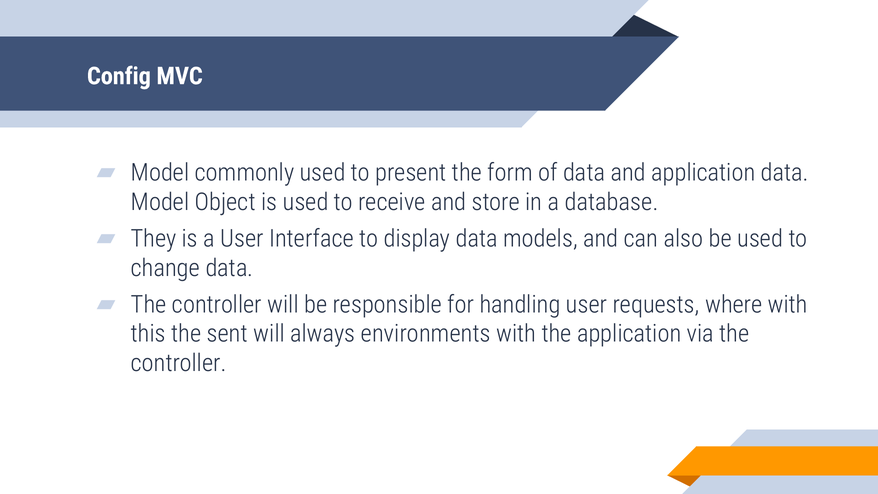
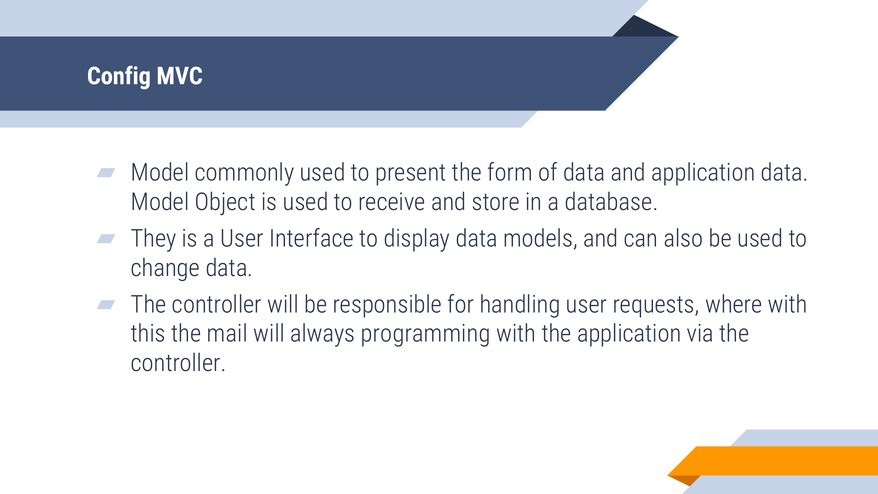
sent: sent -> mail (227, 334)
environments: environments -> programming (426, 334)
